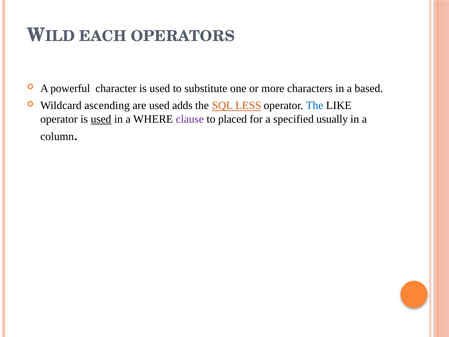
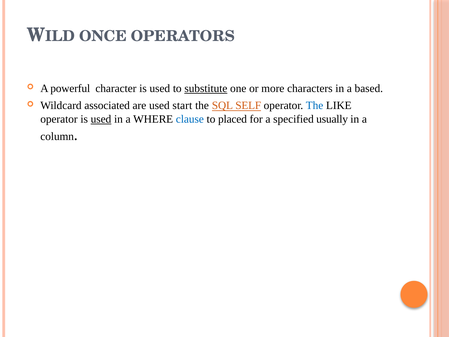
EACH: EACH -> ONCE (103, 36)
substitute underline: none -> present (206, 88)
ascending: ascending -> associated (107, 106)
adds: adds -> start (182, 106)
LESS: LESS -> SELF (248, 106)
clause colour: purple -> blue (190, 119)
